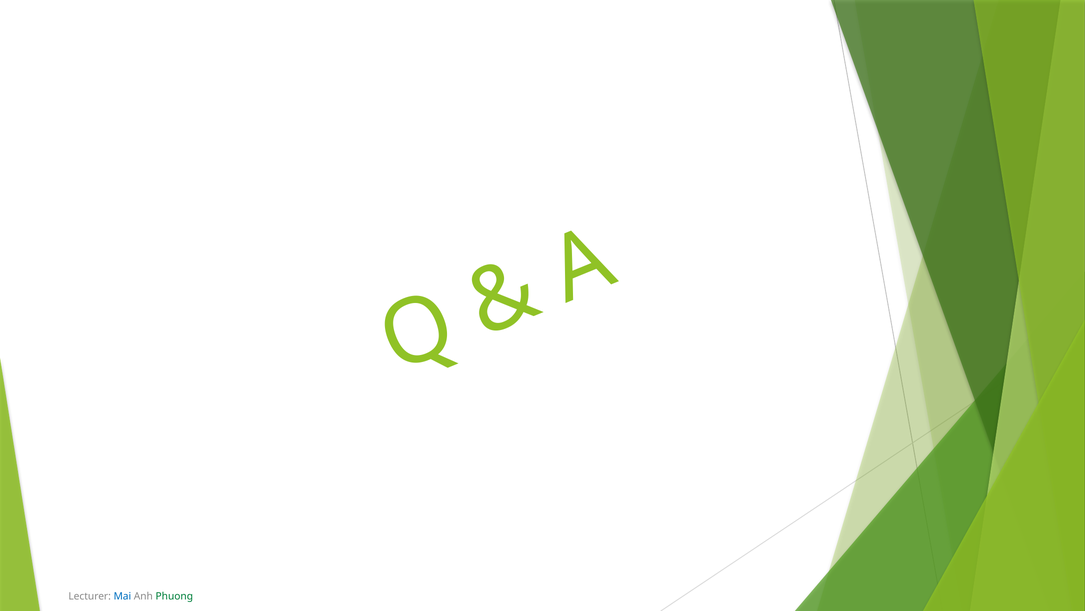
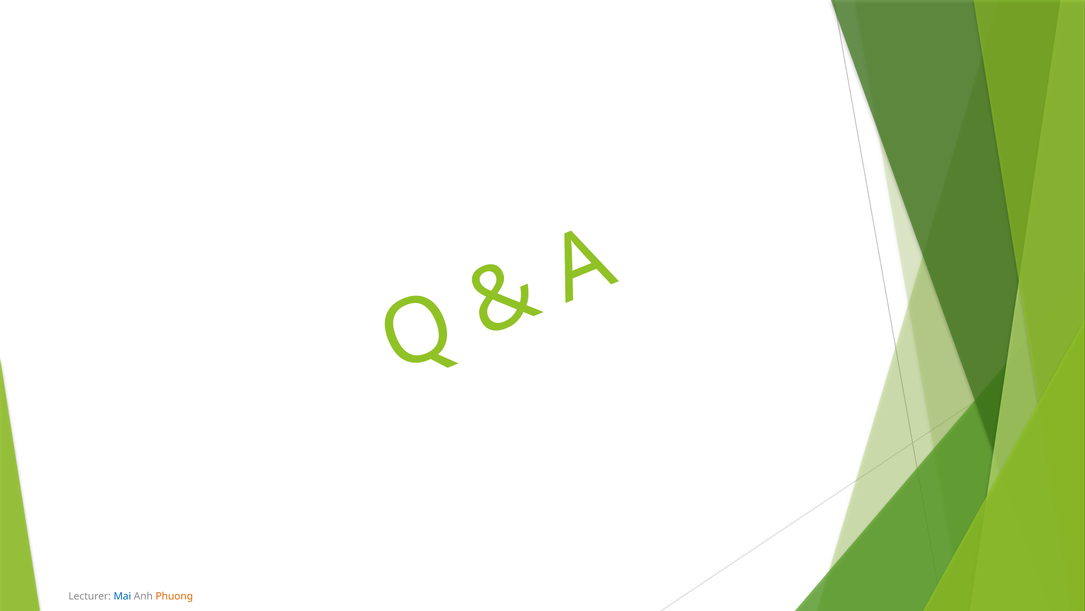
Phuong colour: green -> orange (174, 596)
